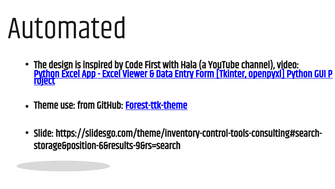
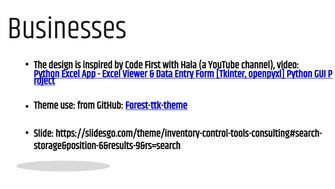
Automated: Automated -> Businesses (67, 28)
